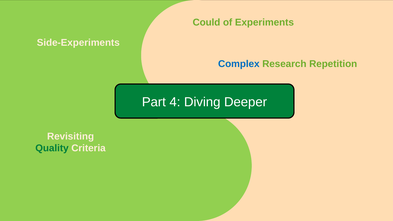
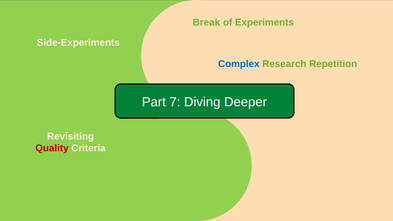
Could: Could -> Break (206, 23)
4: 4 -> 7 (175, 102)
Quality colour: green -> red (52, 148)
